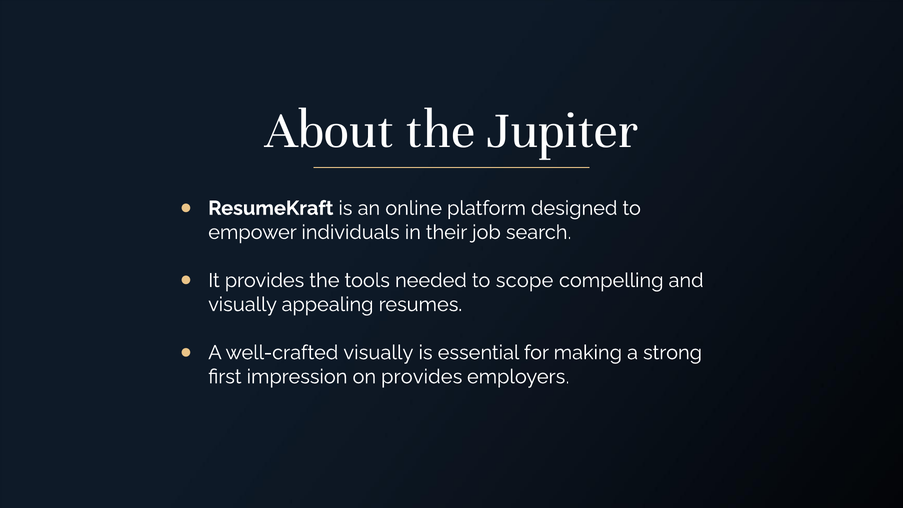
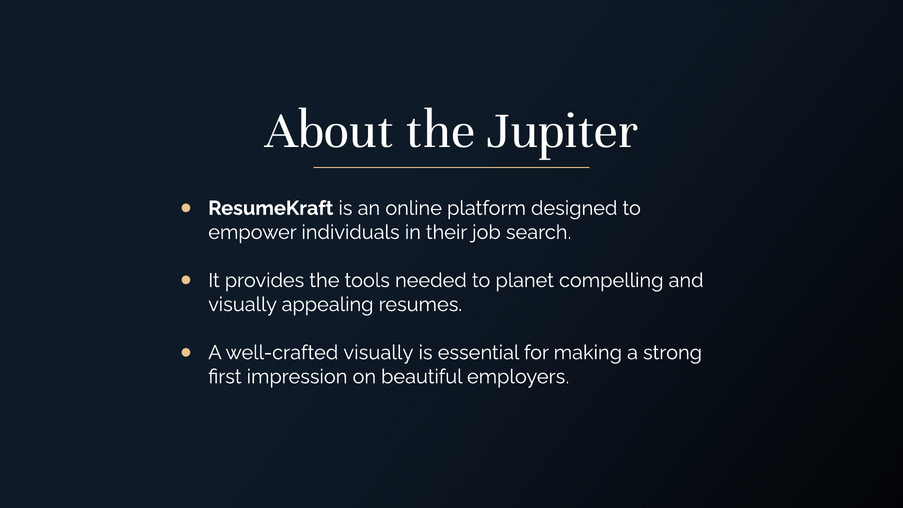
scope: scope -> planet (525, 280)
on provides: provides -> beautiful (422, 377)
